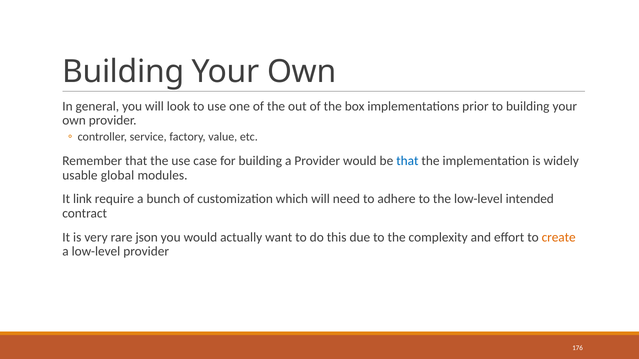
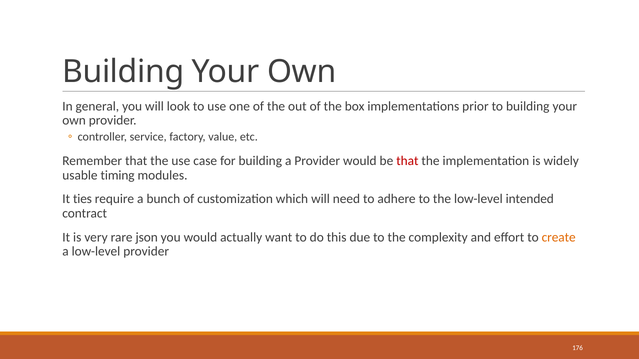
that colour: blue -> red (407, 161)
global: global -> timing (118, 176)
link: link -> ties (82, 199)
